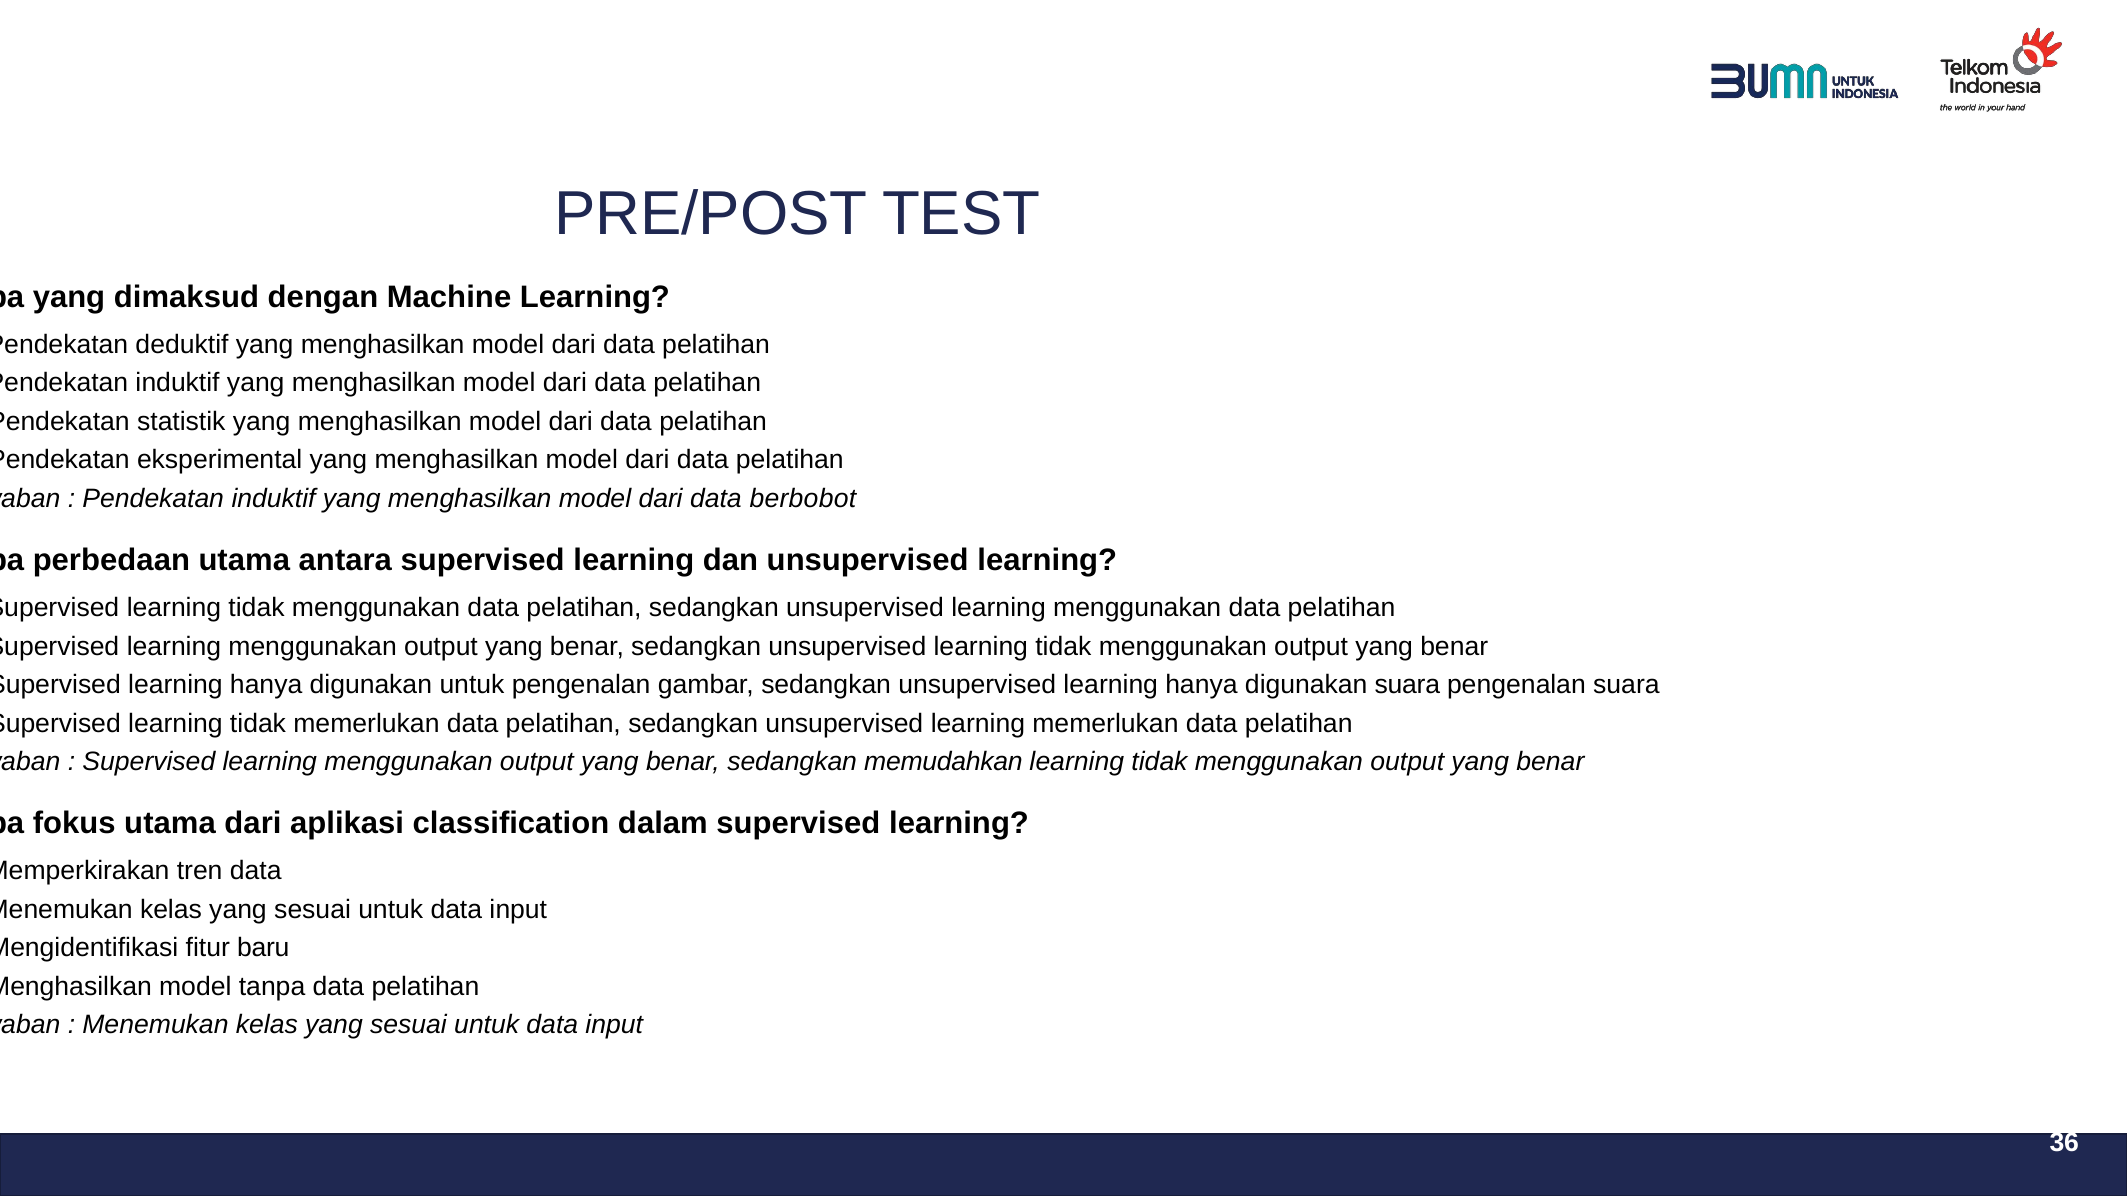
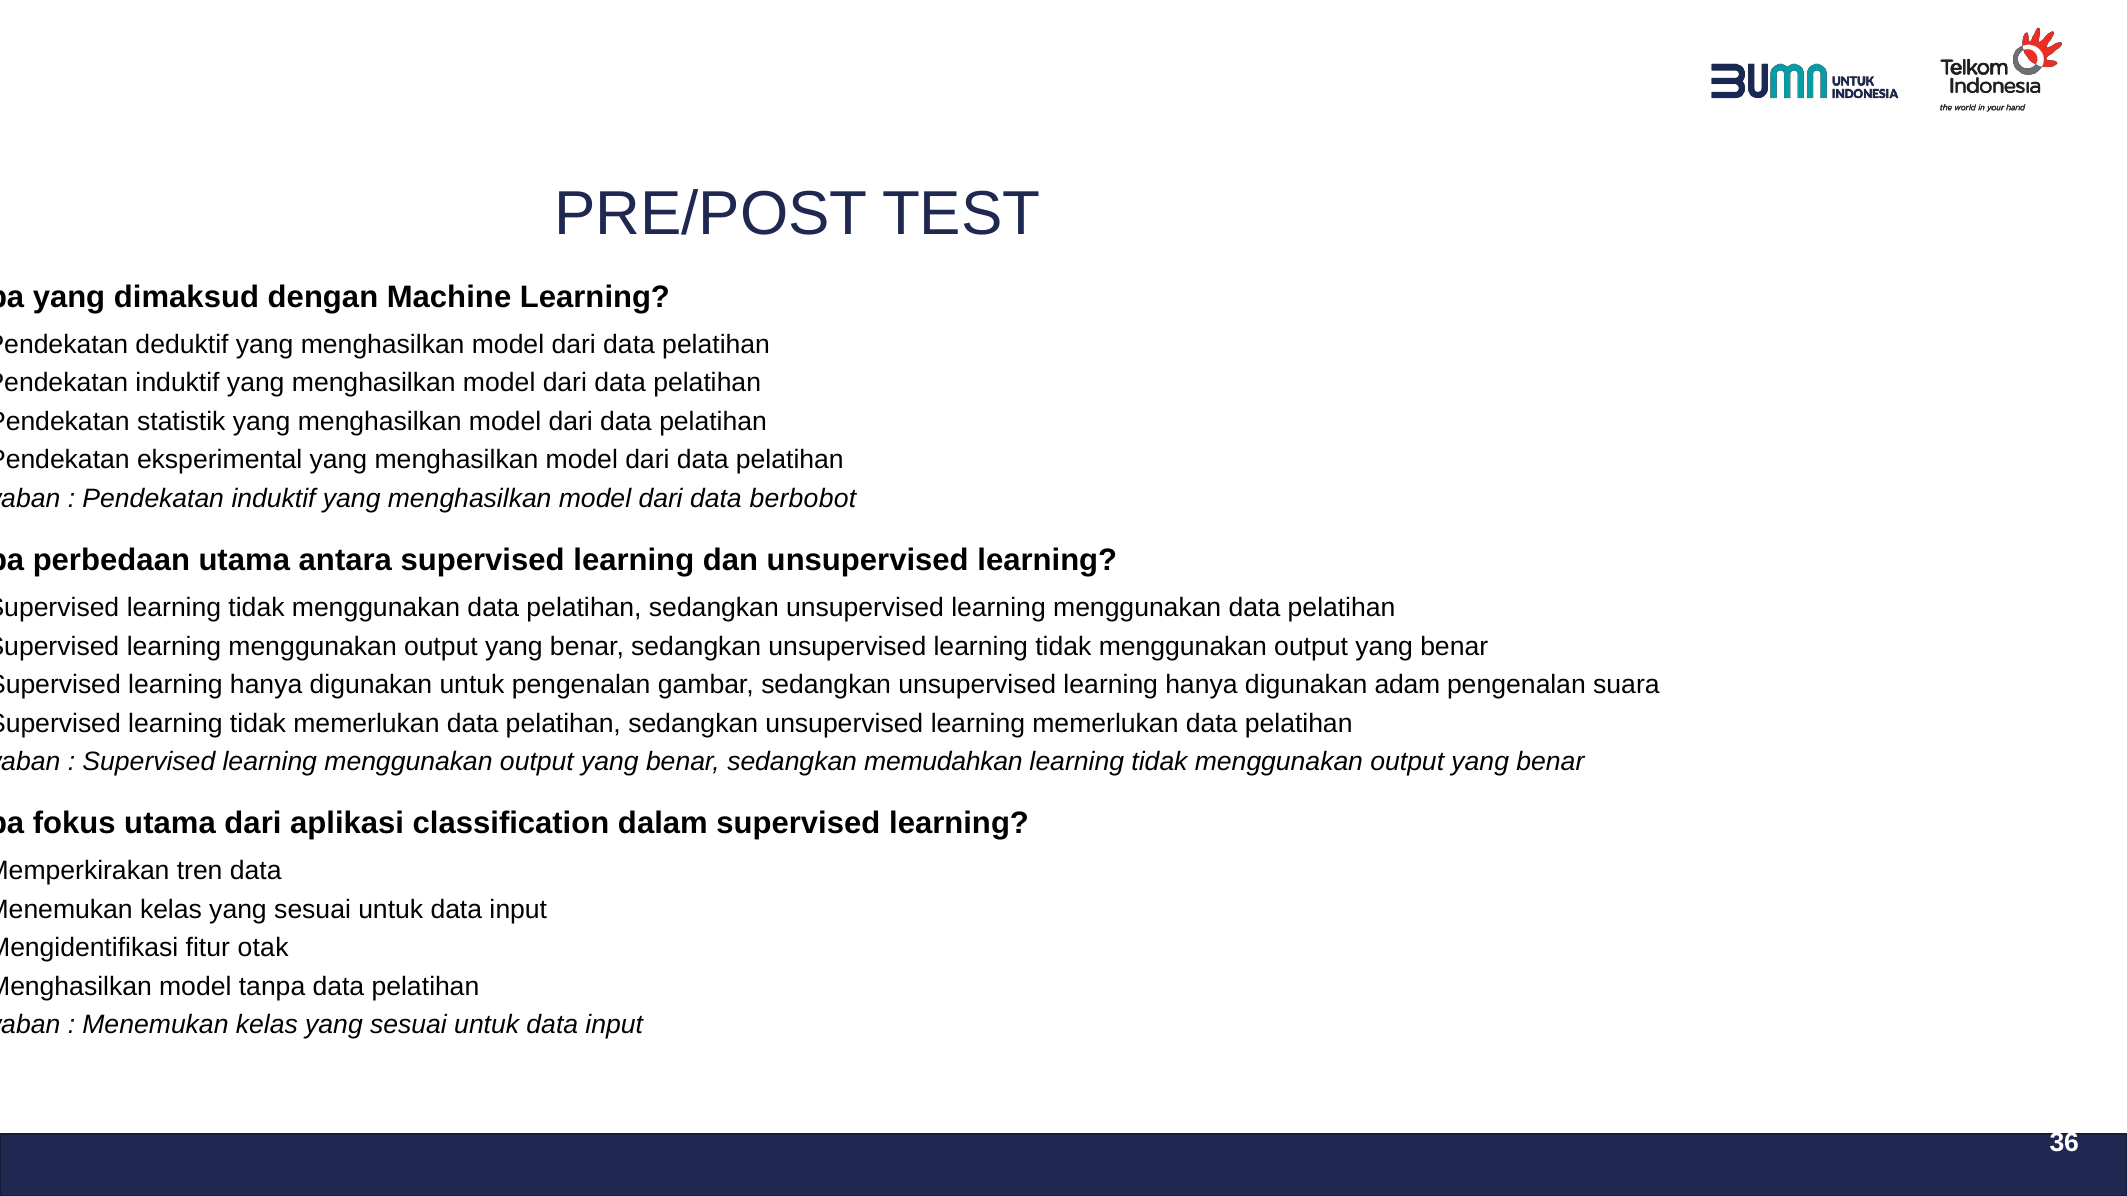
digunakan suara: suara -> adam (1407, 685)
baru: baru -> otak (263, 948)
